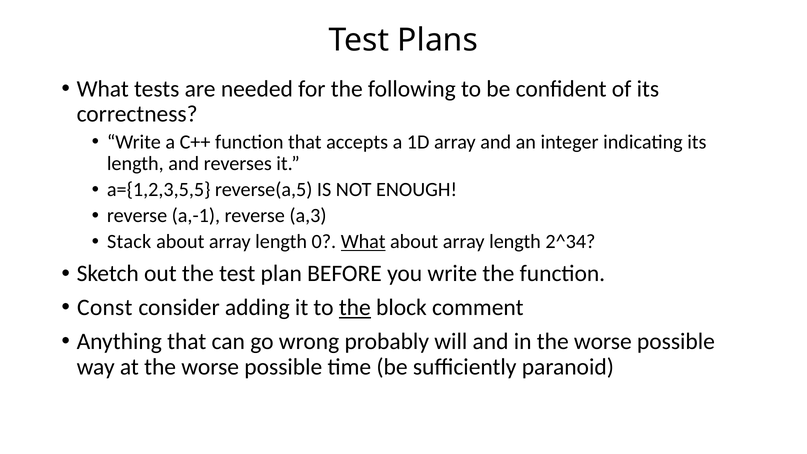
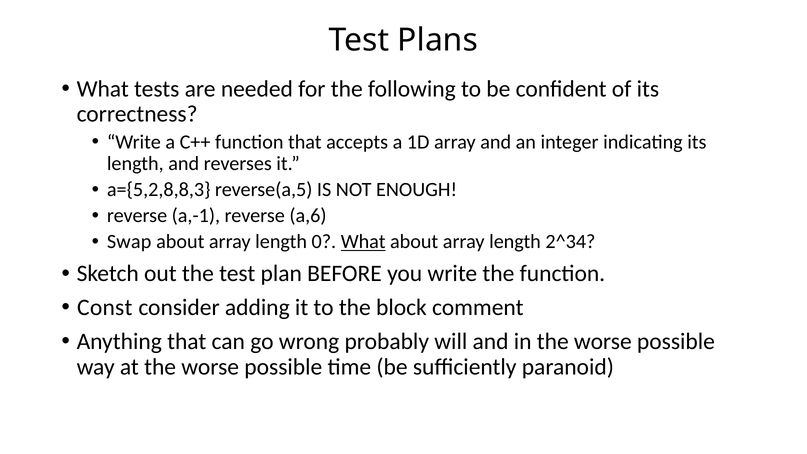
a={1,2,3,5,5: a={1,2,3,5,5 -> a={5,2,8,8,3 (159, 190)
a,3: a,3 -> a,6 (308, 216)
Stack: Stack -> Swap (129, 242)
the underline: present -> none (355, 308)
